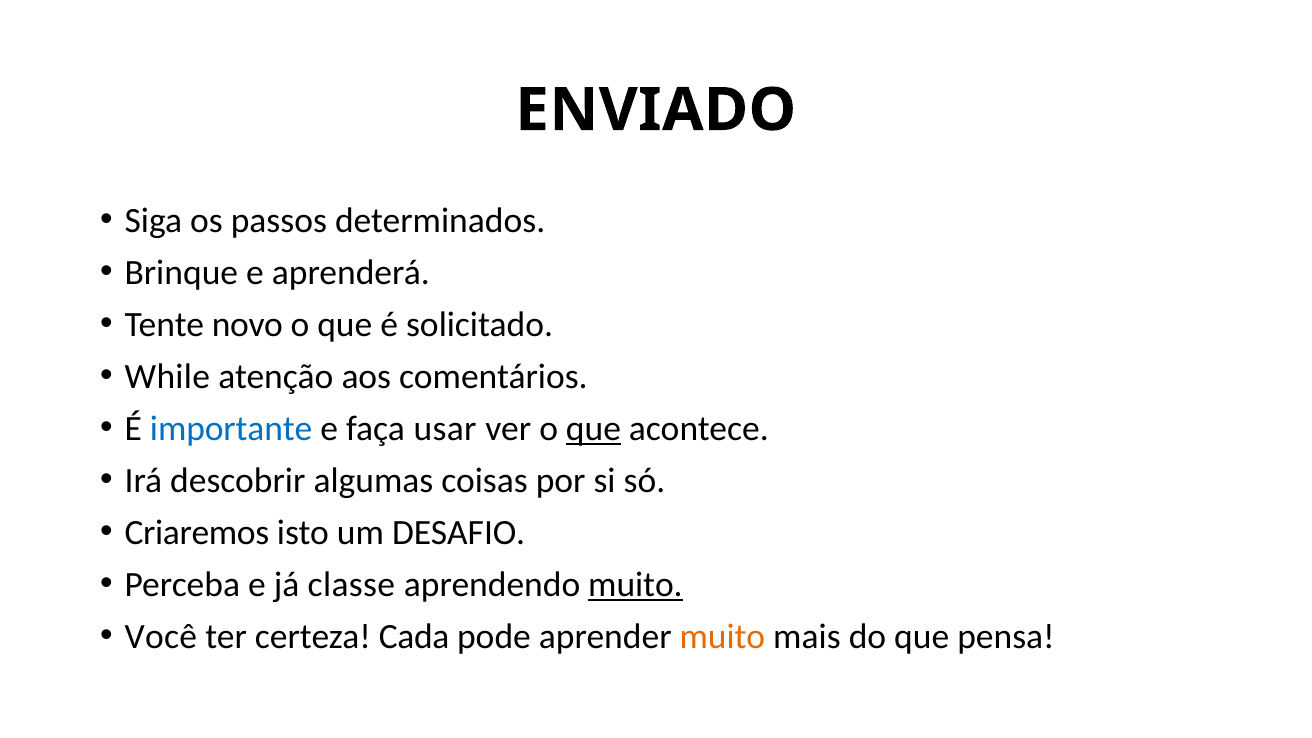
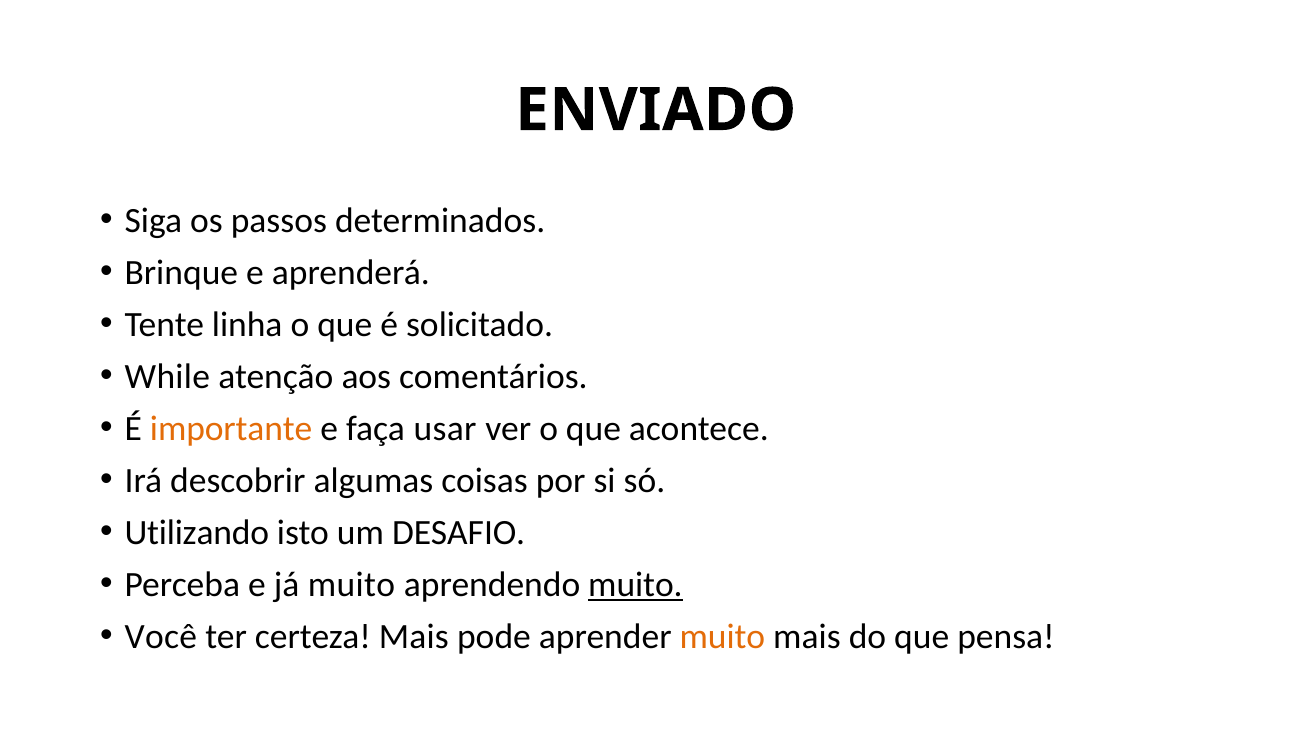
novo: novo -> linha (247, 324)
importante colour: blue -> orange (231, 428)
que underline: present -> none (593, 428)
Criaremos: Criaremos -> Utilizando (197, 532)
já classe: classe -> muito (351, 585)
certeza Cada: Cada -> Mais (414, 637)
